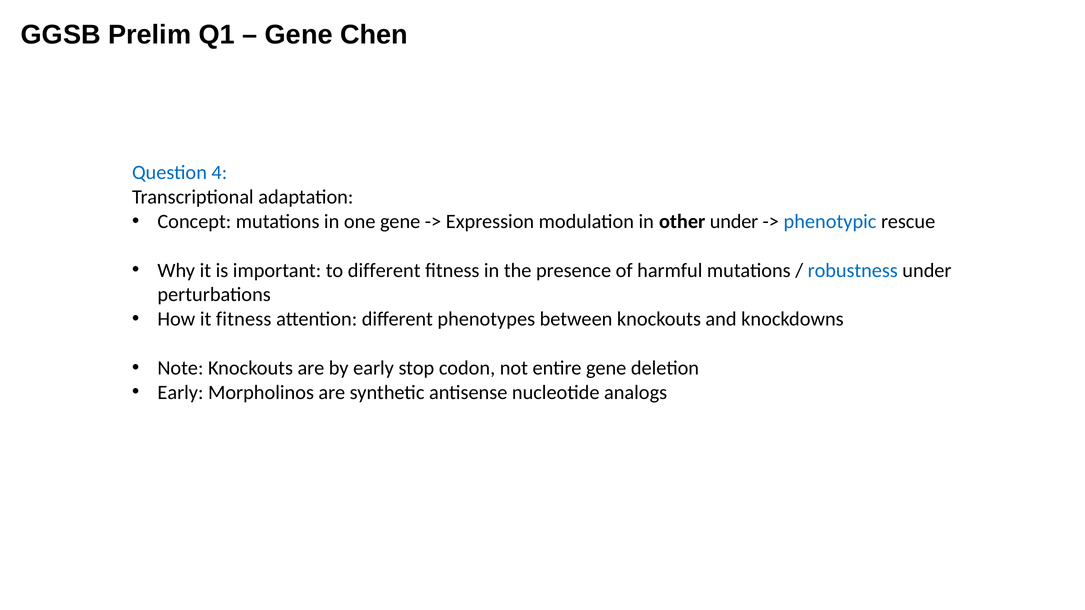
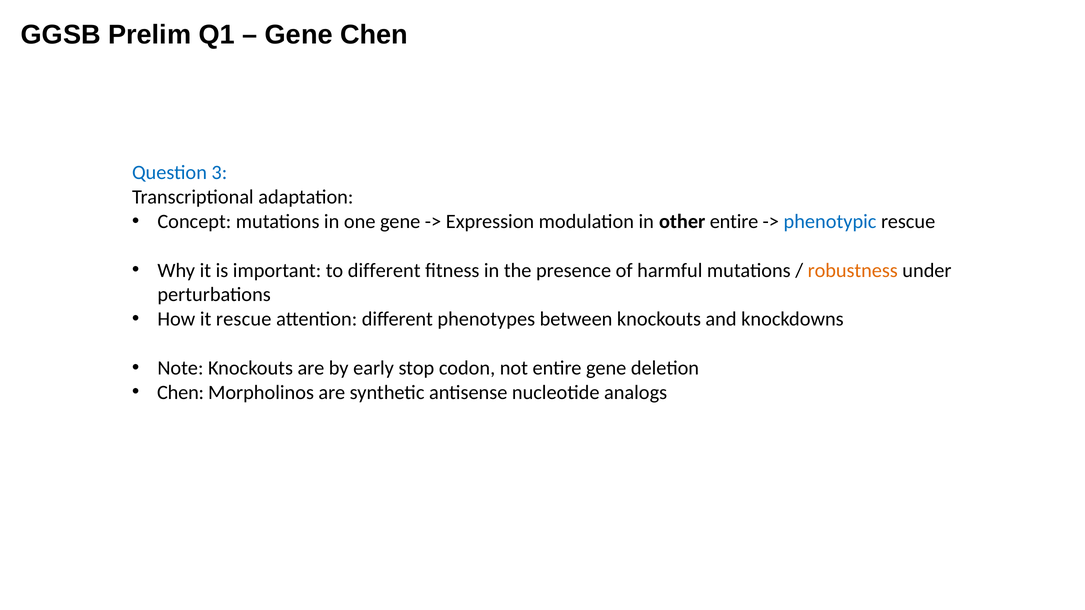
4: 4 -> 3 (219, 173)
other under: under -> entire (734, 222)
robustness colour: blue -> orange (853, 270)
it fitness: fitness -> rescue (244, 319)
Early: Early -> Chen (181, 393)
